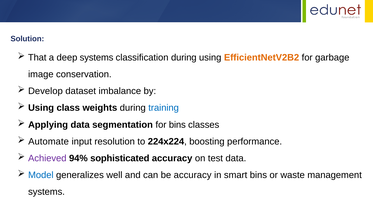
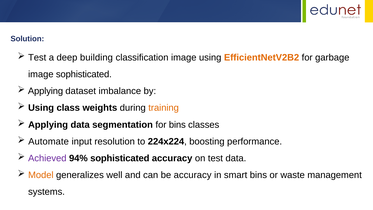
That: That -> Test (37, 57)
deep systems: systems -> building (96, 57)
classification during: during -> image (184, 57)
image conservation: conservation -> sophisticated (84, 74)
Develop: Develop -> Applying (46, 91)
training colour: blue -> orange (164, 108)
Model colour: blue -> orange (41, 175)
